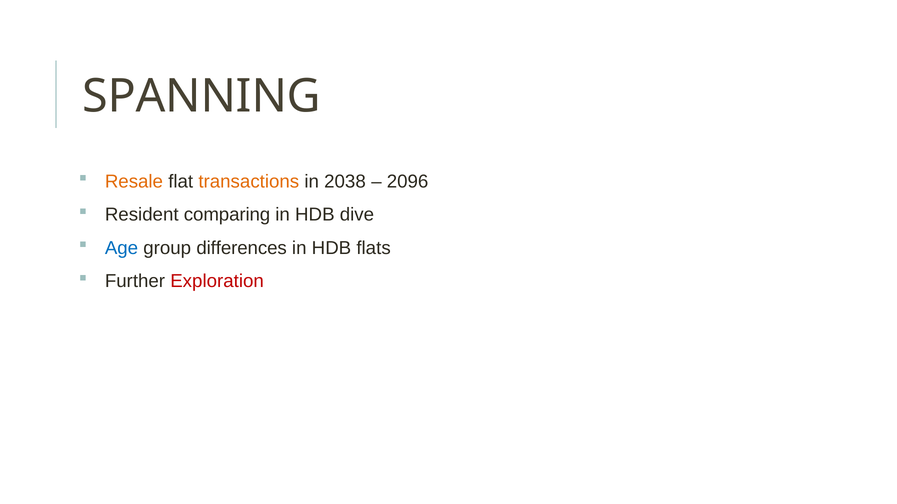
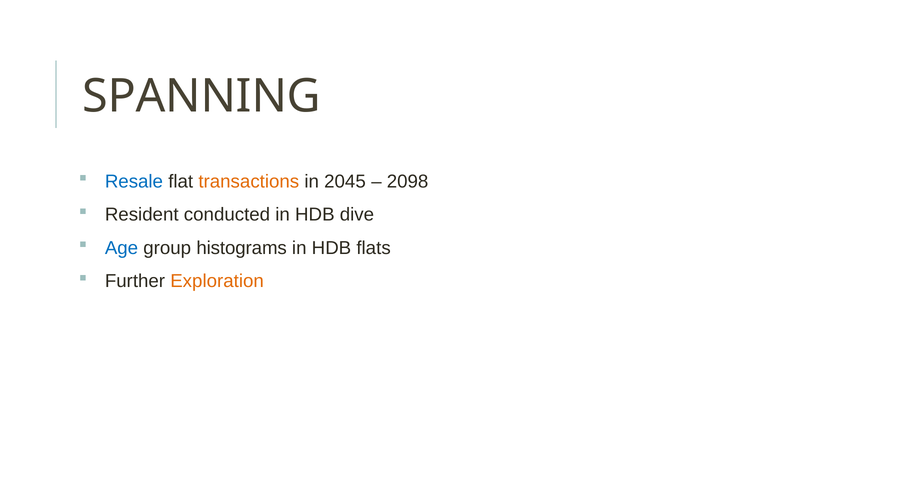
Resale colour: orange -> blue (134, 182)
2038: 2038 -> 2045 (345, 182)
2096: 2096 -> 2098 (408, 182)
comparing: comparing -> conducted (227, 215)
differences: differences -> histograms (242, 248)
Exploration colour: red -> orange (217, 281)
